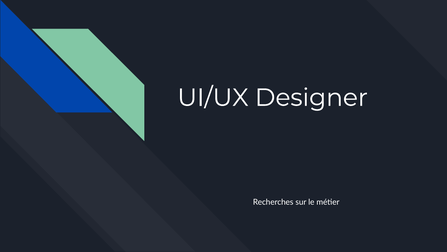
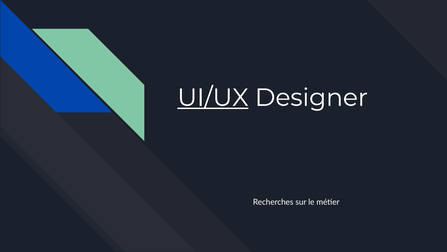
UI/UX underline: none -> present (213, 97)
